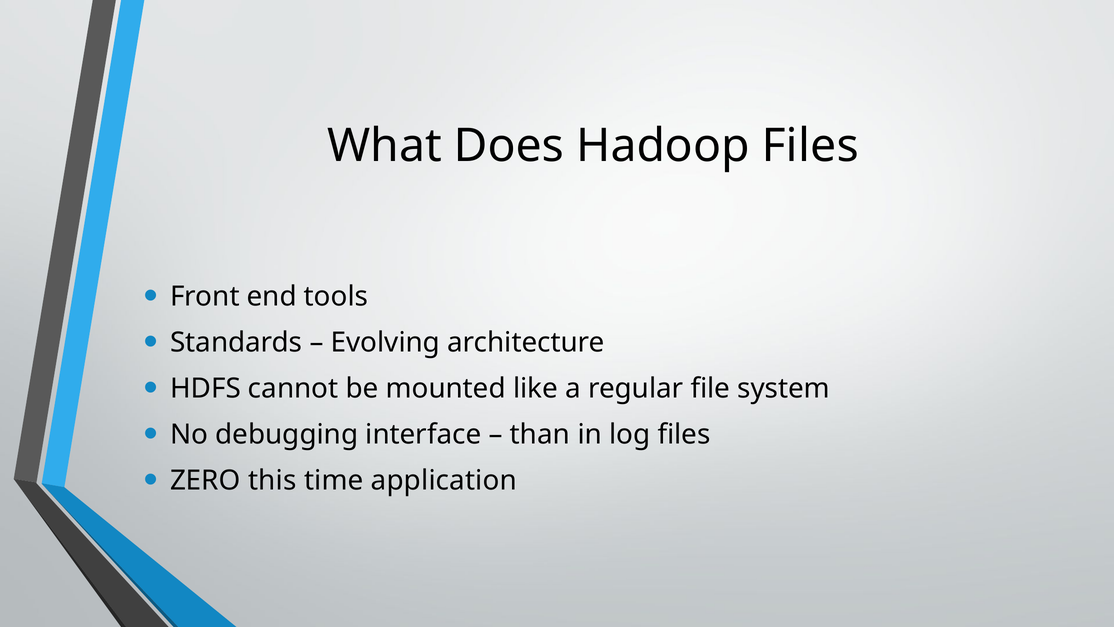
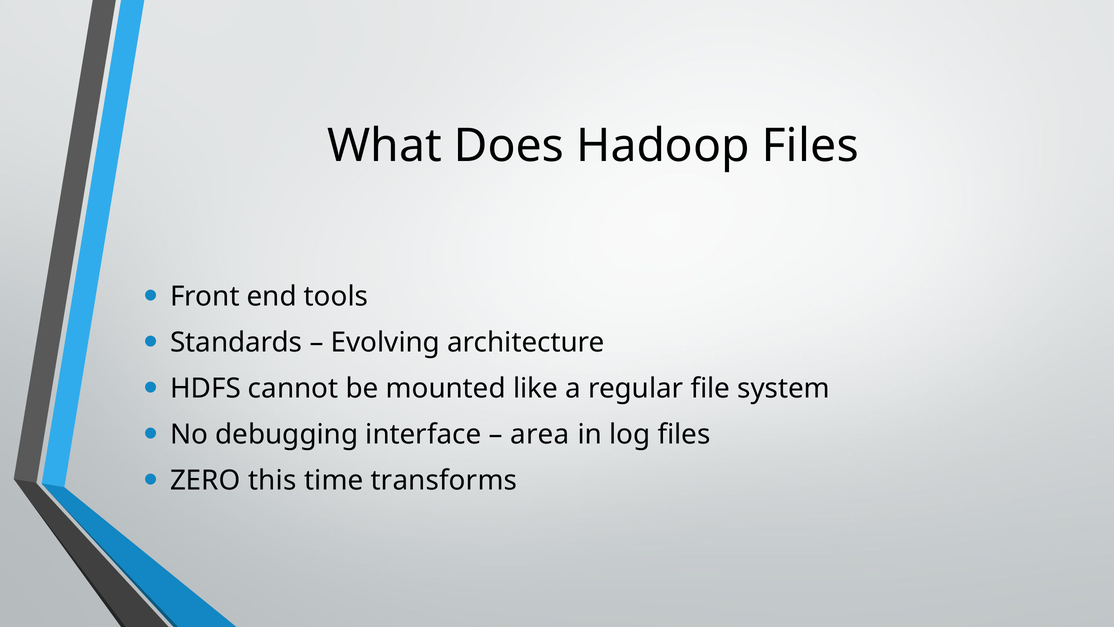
than: than -> area (540, 434)
application: application -> transforms (444, 480)
